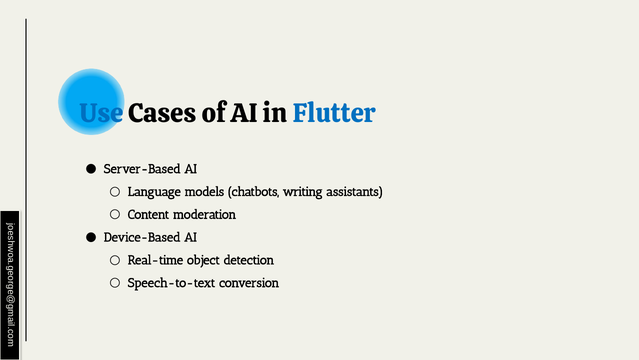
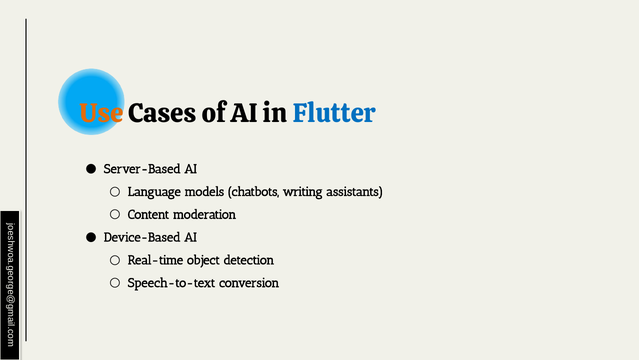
Use colour: blue -> orange (102, 113)
